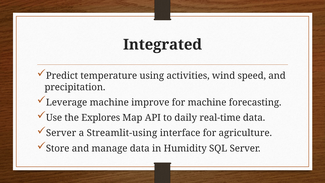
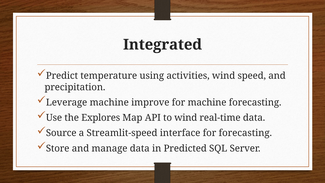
to daily: daily -> wind (186, 118)
Server: Server -> Source (61, 133)
Streamlit-using: Streamlit-using -> Streamlit-speed (122, 133)
for agriculture: agriculture -> forecasting (245, 133)
Humidity: Humidity -> Predicted (185, 148)
